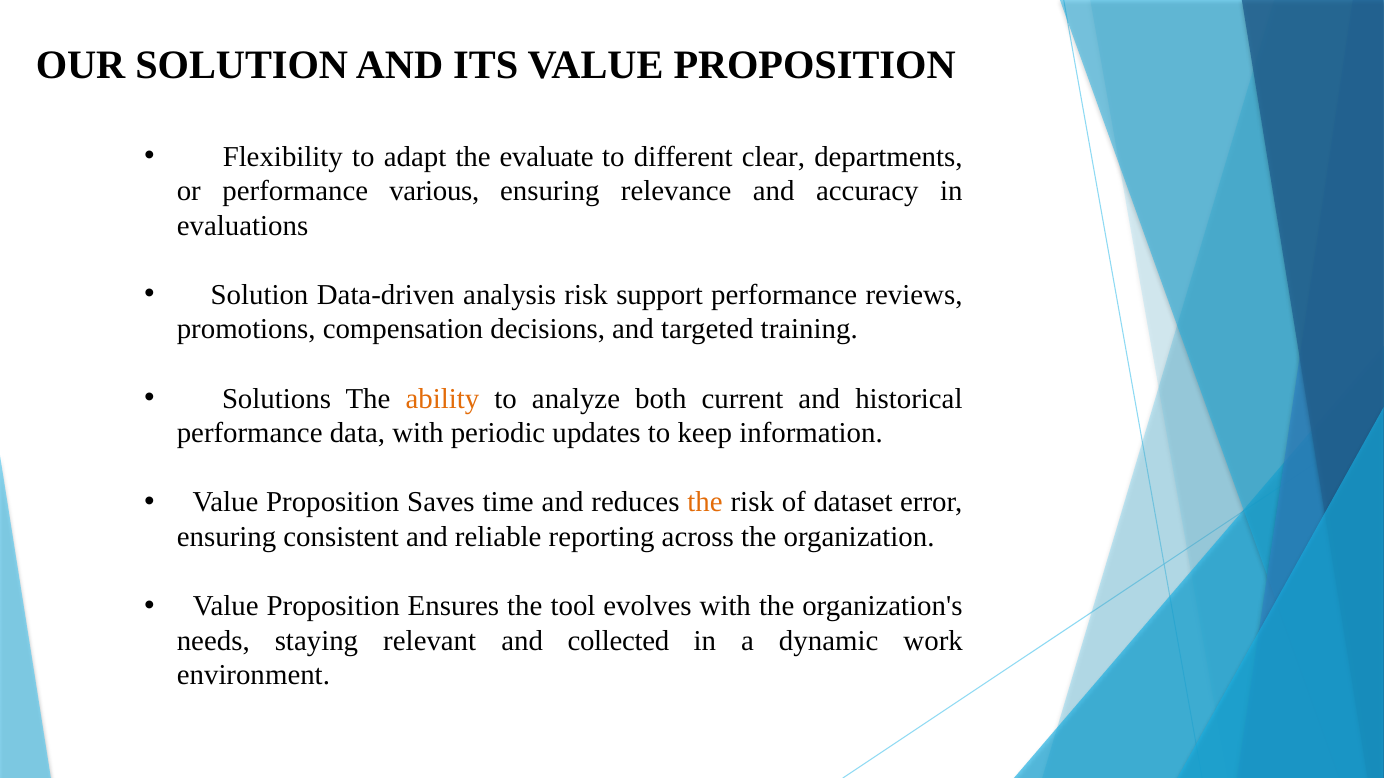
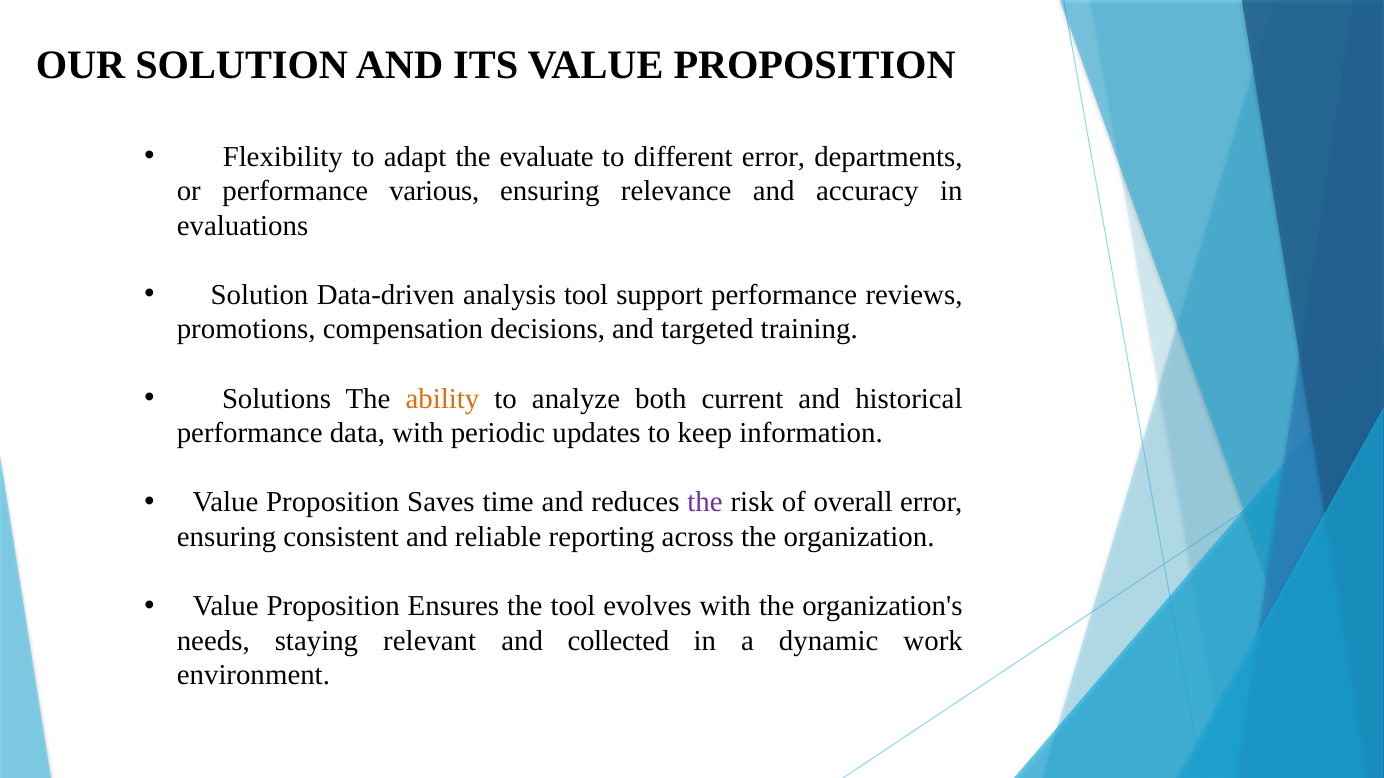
different clear: clear -> error (773, 157)
analysis risk: risk -> tool (586, 295)
the colour: orange -> purple (705, 503)
dataset: dataset -> overall (853, 503)
